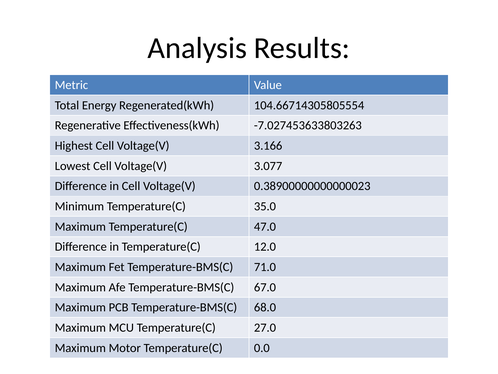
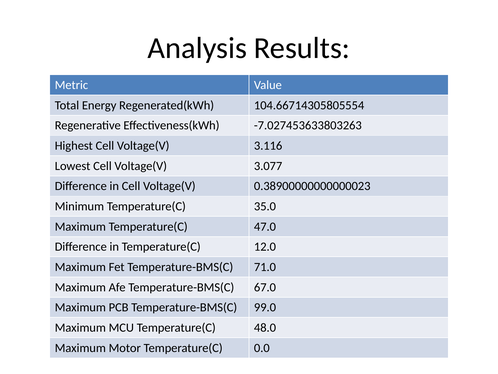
3.166: 3.166 -> 3.116 (268, 146)
68.0: 68.0 -> 99.0 (265, 307)
27.0: 27.0 -> 48.0 (265, 327)
